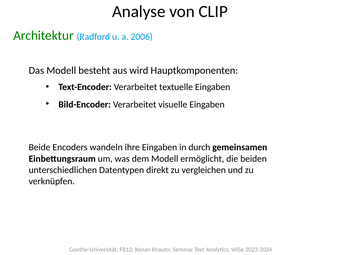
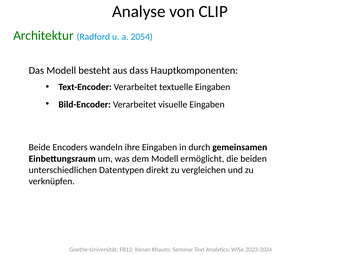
2006: 2006 -> 2054 (142, 37)
wird: wird -> dass (139, 70)
